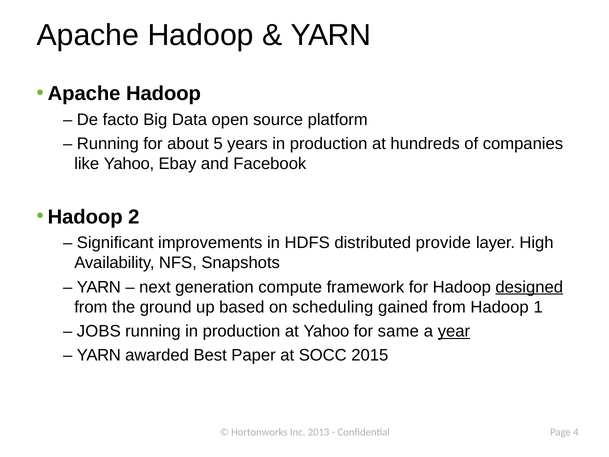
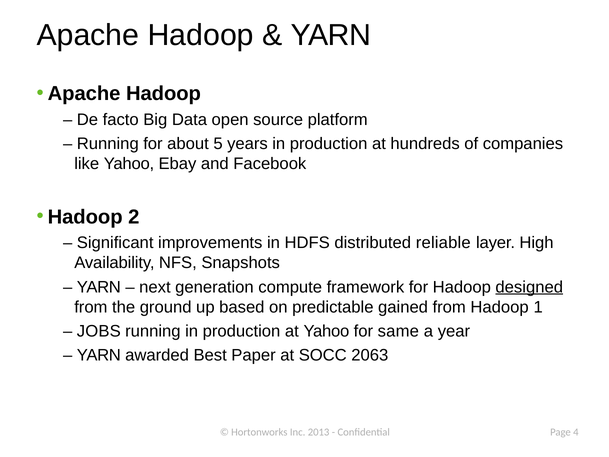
provide: provide -> reliable (443, 243)
scheduling: scheduling -> predictable (333, 307)
year underline: present -> none (454, 331)
2015: 2015 -> 2063 (370, 355)
